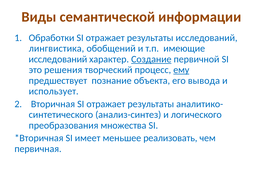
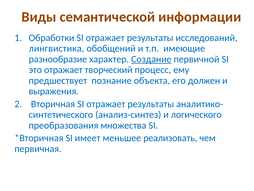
исследований: исследований -> разнообразие (58, 59)
это решения: решения -> отражает (63, 70)
ему underline: present -> none (181, 70)
вывода: вывода -> должен (204, 80)
использует: использует -> выражения (54, 91)
